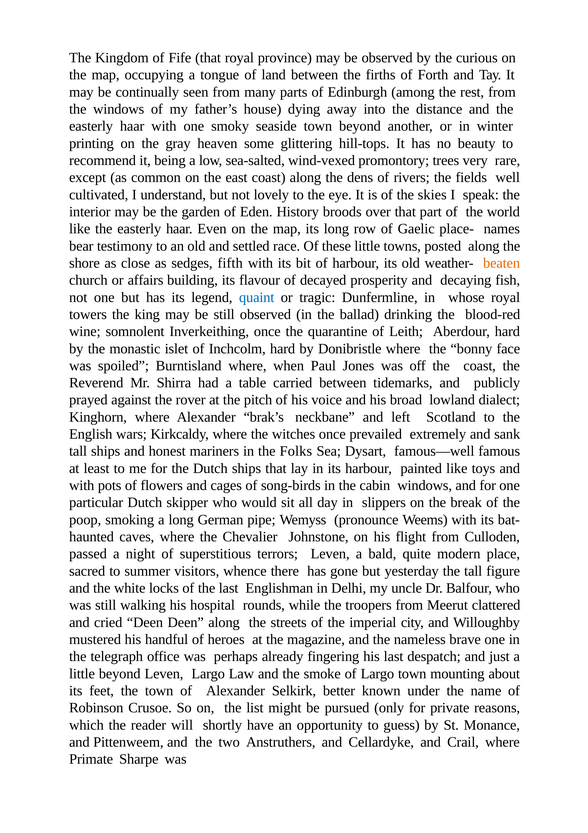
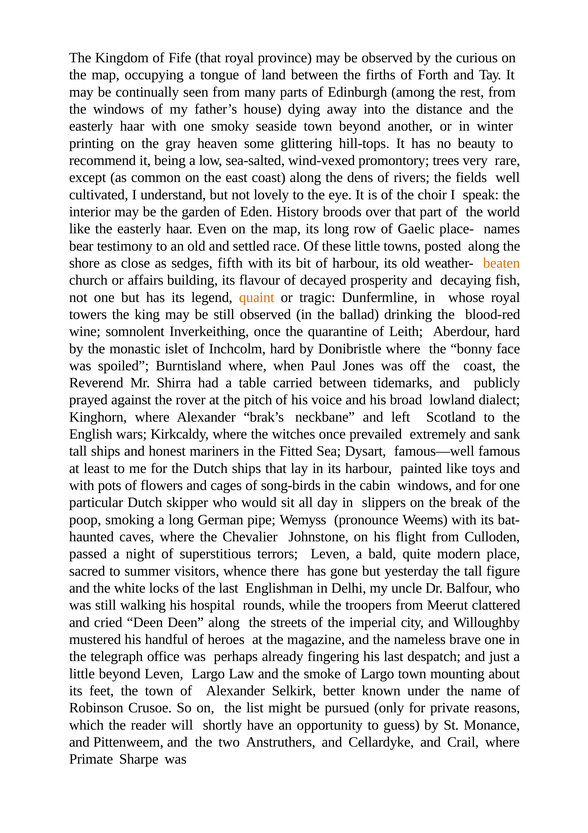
skies: skies -> choir (432, 194)
quaint colour: blue -> orange (257, 297)
Folks: Folks -> Fitted (296, 451)
